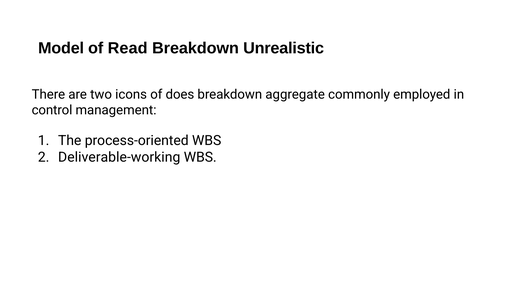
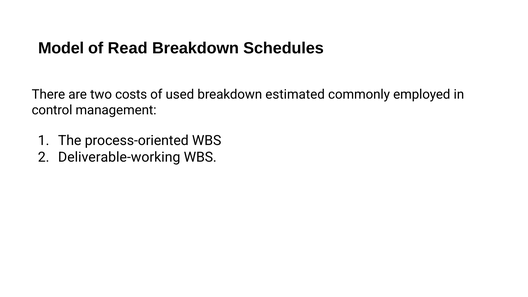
Unrealistic: Unrealistic -> Schedules (284, 48)
icons: icons -> costs (131, 94)
does: does -> used (180, 94)
aggregate: aggregate -> estimated (295, 94)
